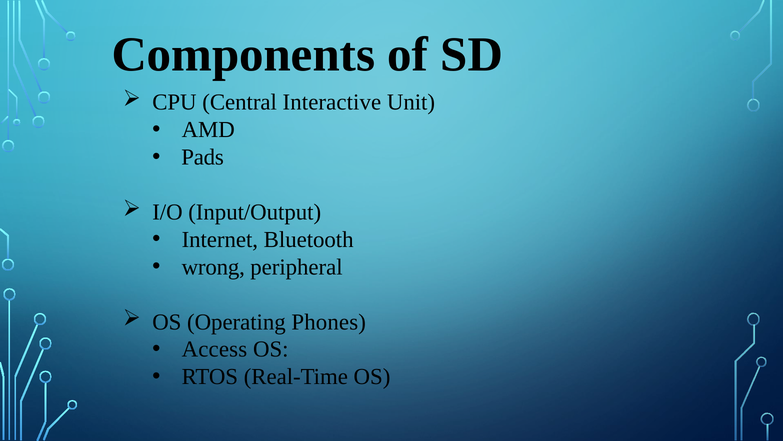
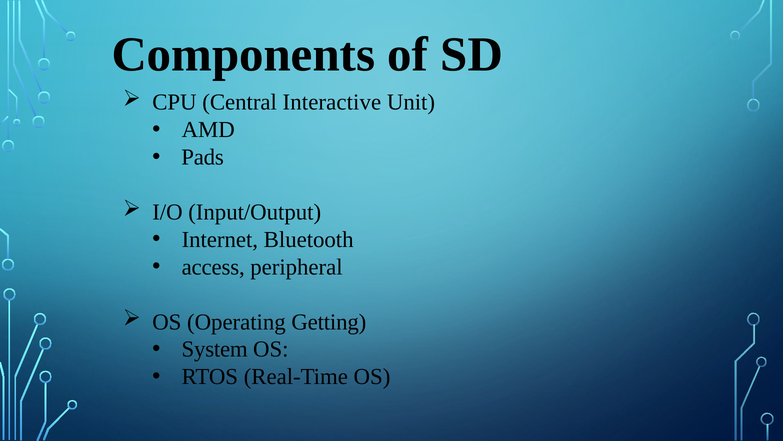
wrong: wrong -> access (213, 267)
Phones: Phones -> Getting (329, 322)
Access: Access -> System (215, 349)
